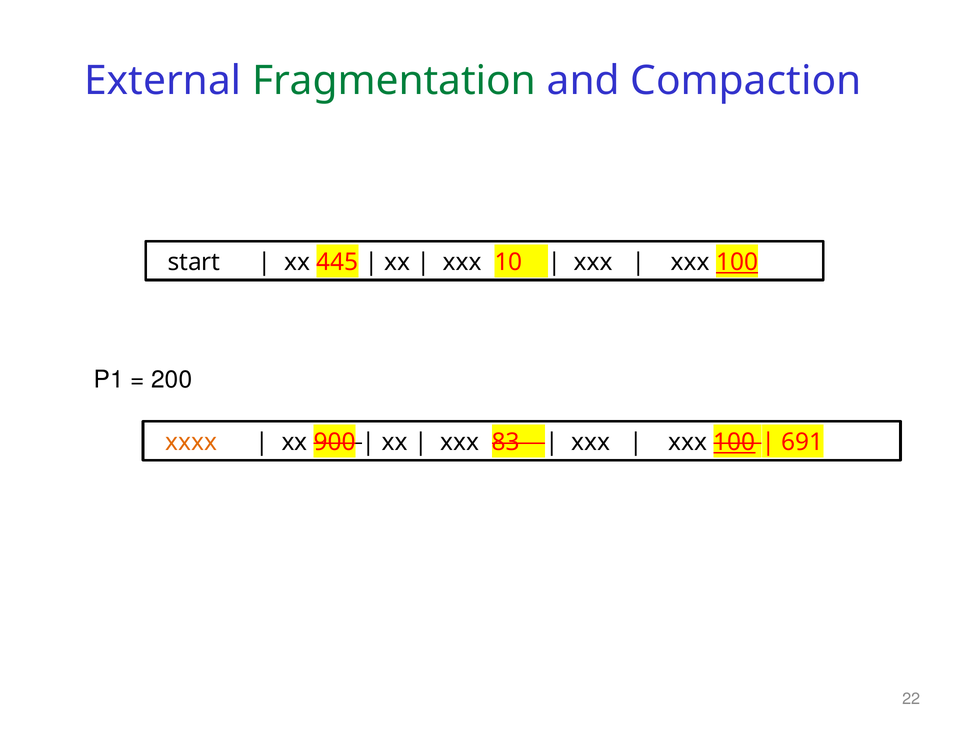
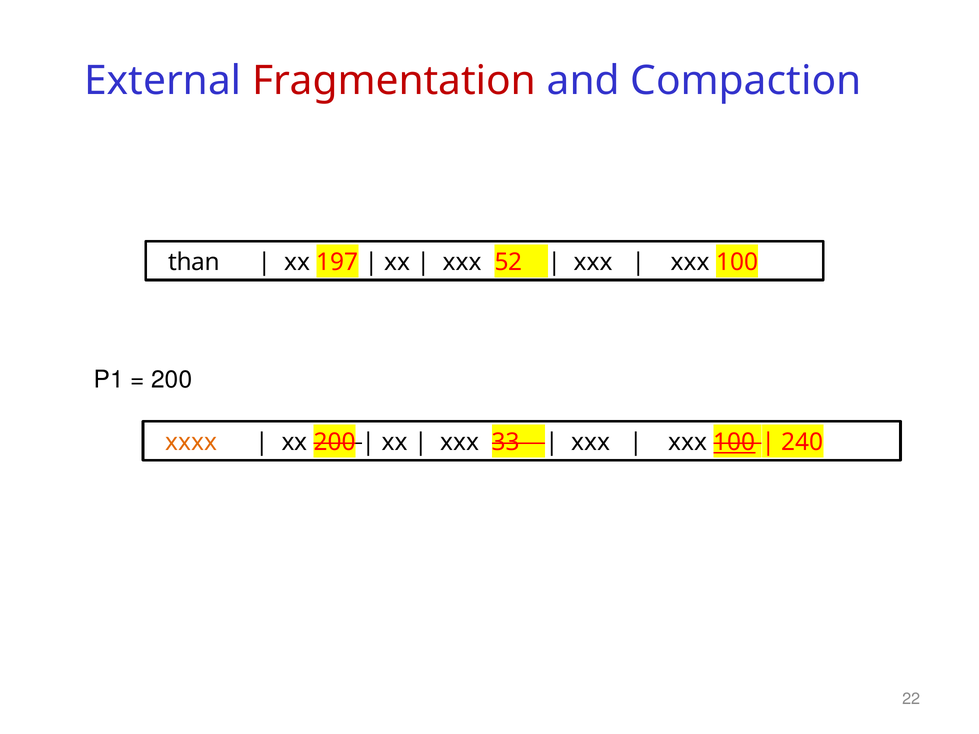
Fragmentation colour: green -> red (394, 81)
start: start -> than (194, 262)
445: 445 -> 197 (337, 262)
10: 10 -> 52 (509, 262)
100 underline: present -> none (737, 262)
xx 900: 900 -> 200 (335, 443)
83: 83 -> 33 (506, 443)
691: 691 -> 240 (802, 443)
